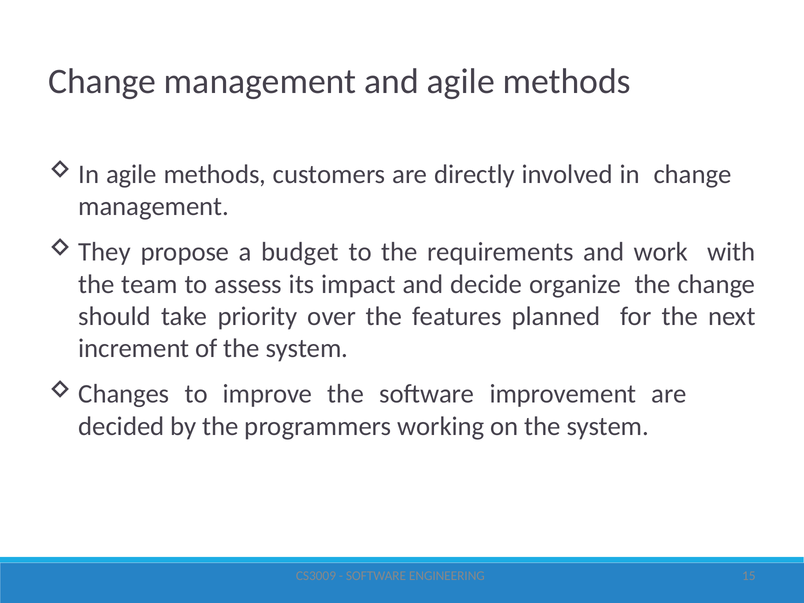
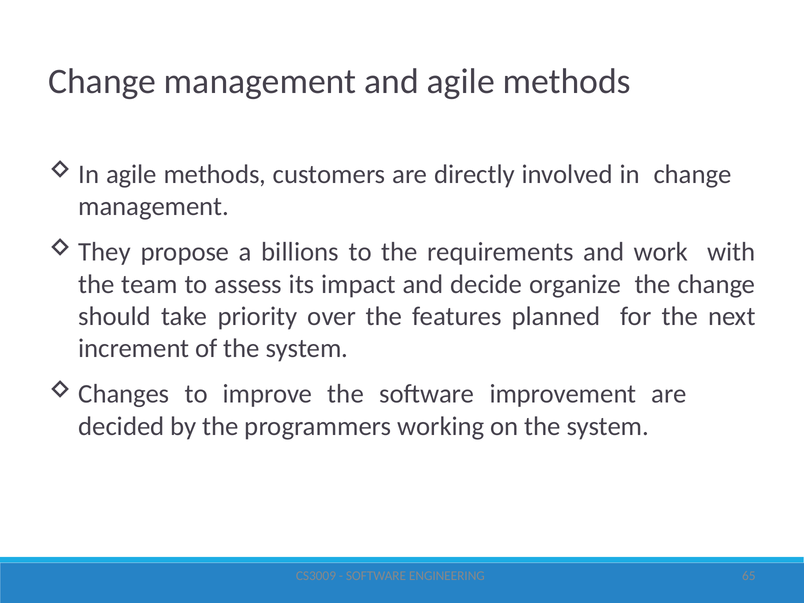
budget: budget -> billions (300, 252)
15: 15 -> 65 (749, 576)
